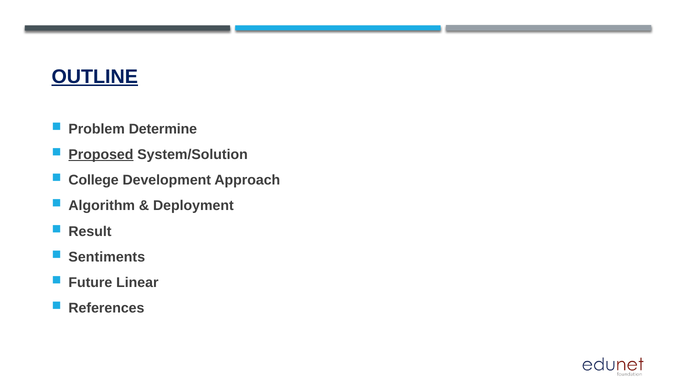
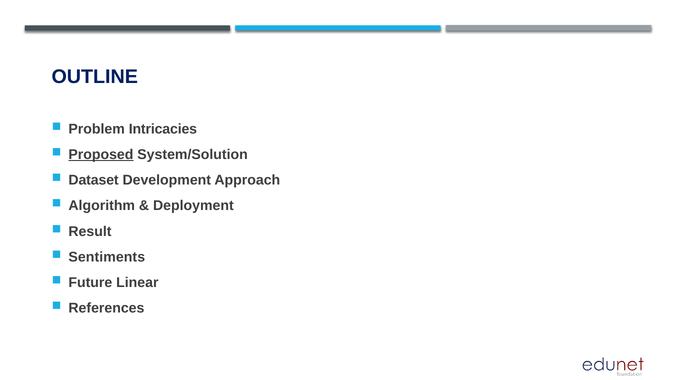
OUTLINE underline: present -> none (95, 77)
Determine: Determine -> Intricacies (163, 129)
College: College -> Dataset (94, 180)
